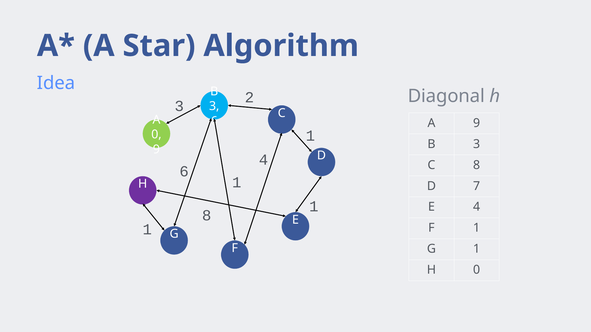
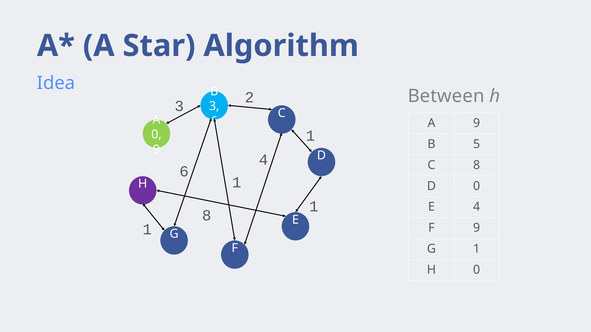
Diagonal: Diagonal -> Between (446, 96)
3: 3 -> 5 (477, 144)
D 7: 7 -> 0 (477, 186)
F 1: 1 -> 9 (477, 228)
